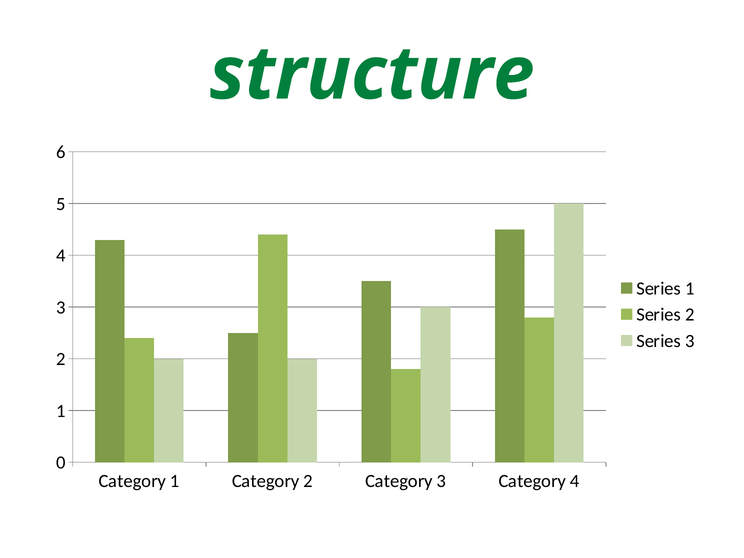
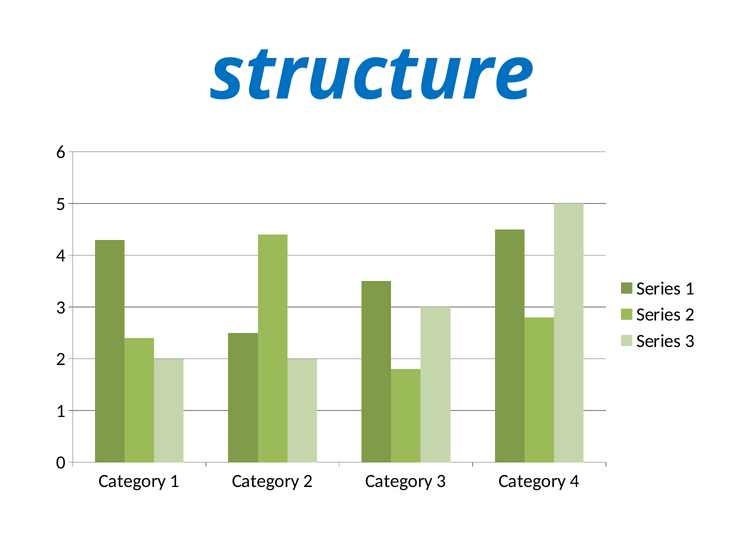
structure colour: green -> blue (372, 74)
